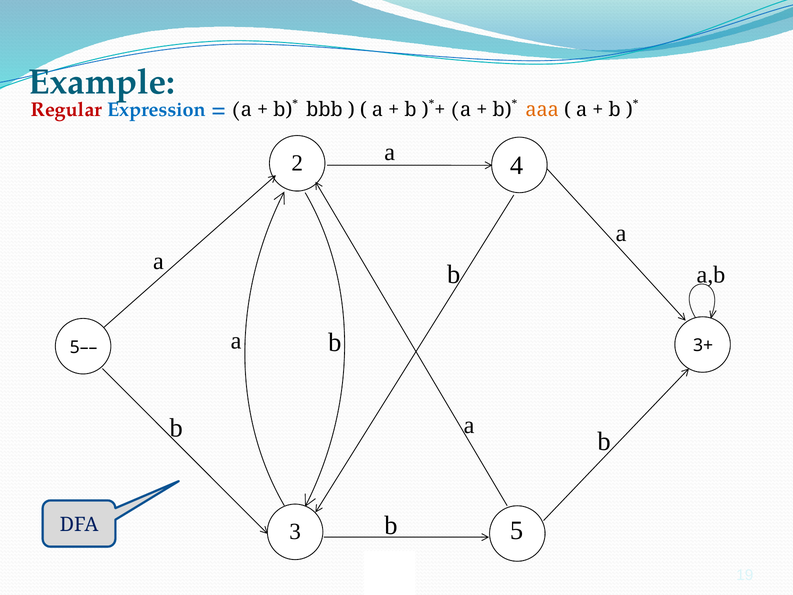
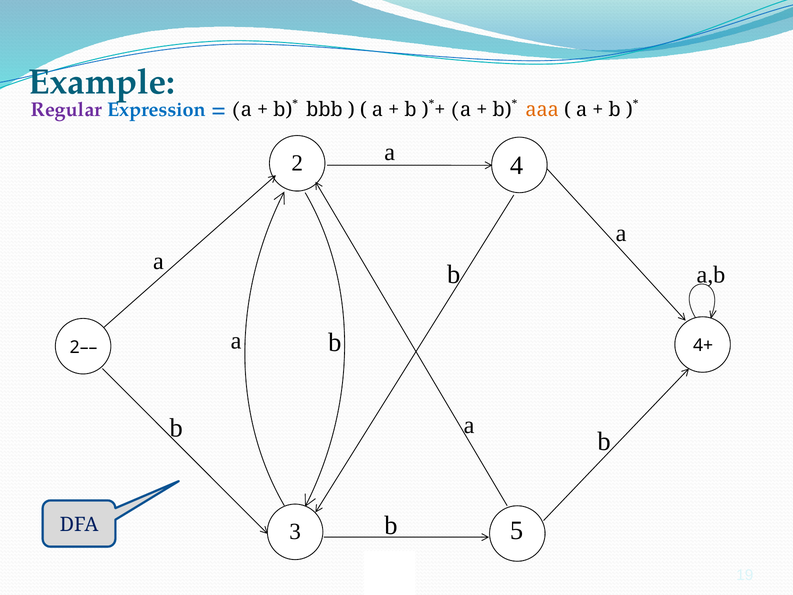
Regular colour: red -> purple (66, 110)
3+: 3+ -> 4+ (703, 346)
5––: 5–– -> 2–– (84, 347)
